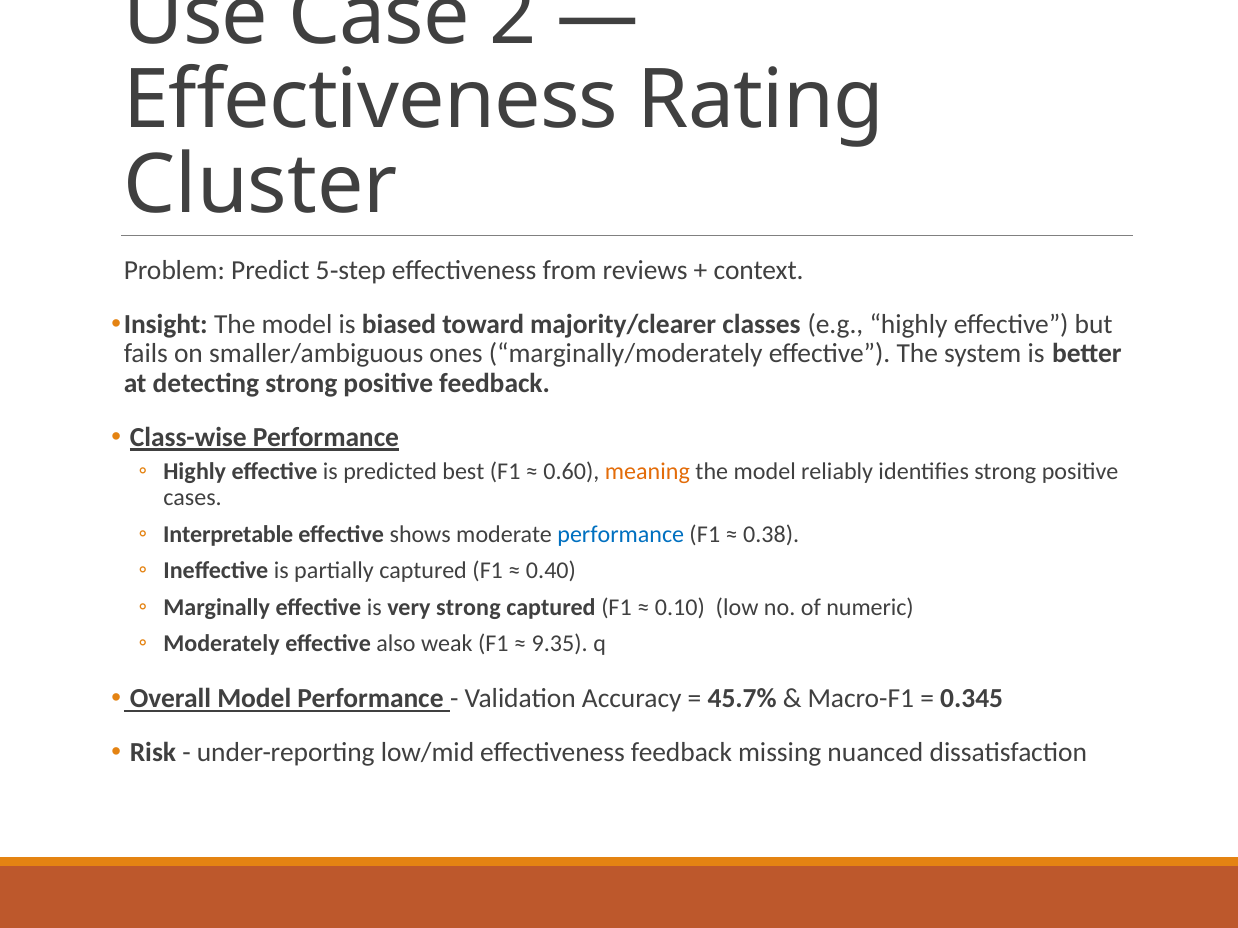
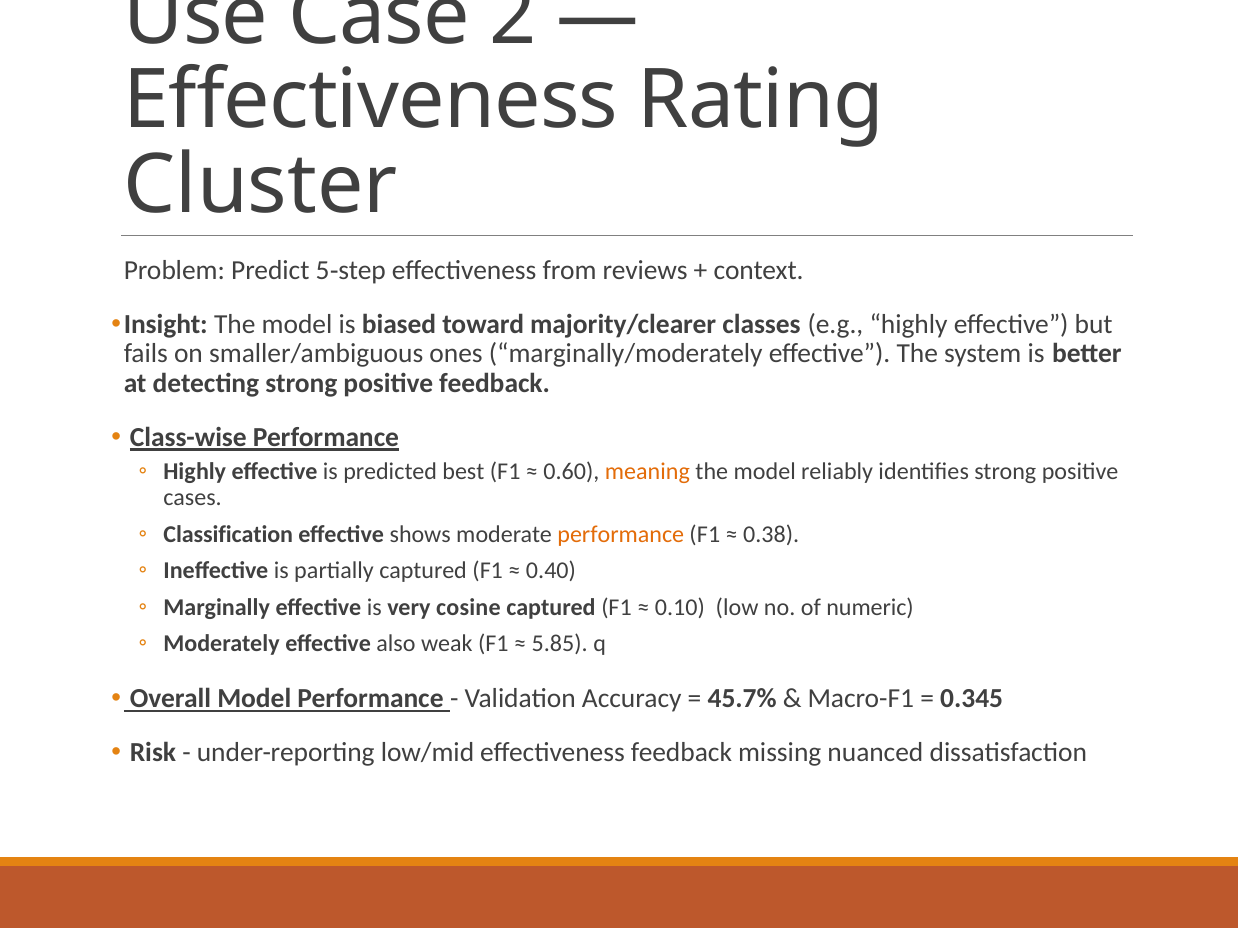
Interpretable: Interpretable -> Classification (228, 535)
performance colour: blue -> orange (621, 535)
very strong: strong -> cosine (468, 608)
9.35: 9.35 -> 5.85 (560, 644)
